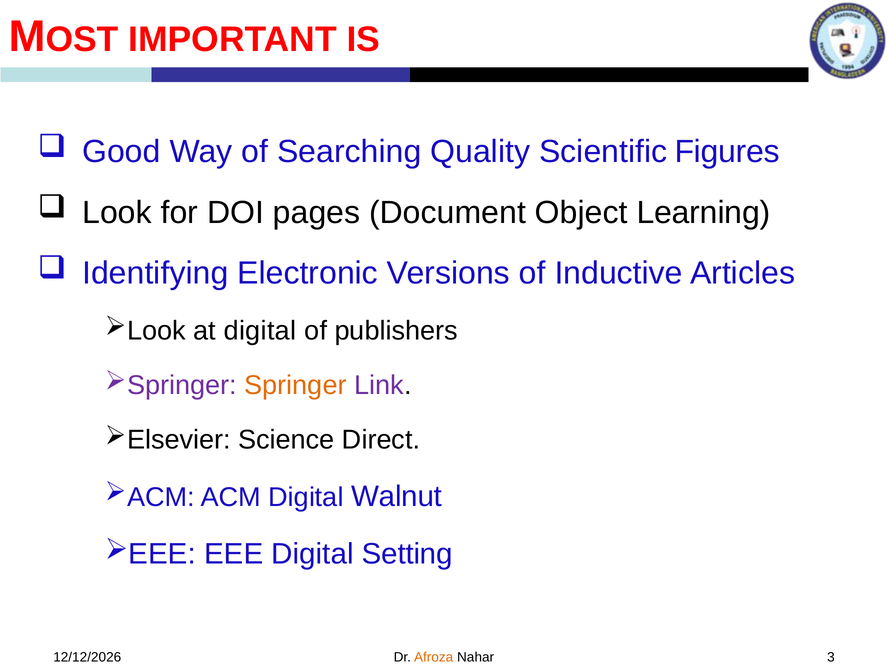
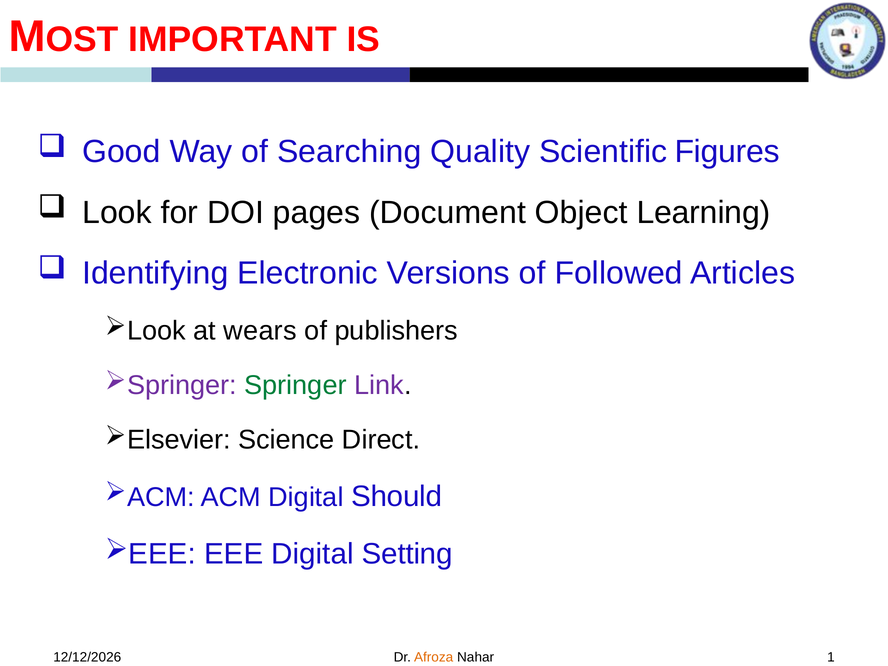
Inductive: Inductive -> Followed (619, 273)
at digital: digital -> wears (260, 331)
Springer colour: orange -> green (295, 385)
Walnut: Walnut -> Should (397, 496)
3: 3 -> 1 (831, 657)
